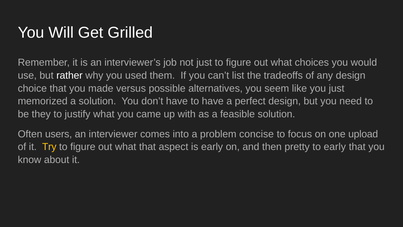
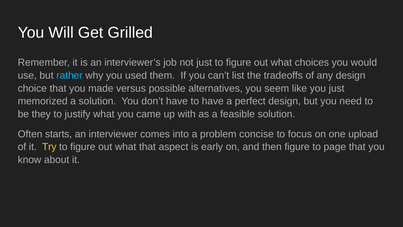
rather colour: white -> light blue (69, 75)
users: users -> starts (59, 134)
then pretty: pretty -> figure (297, 147)
to early: early -> page (335, 147)
